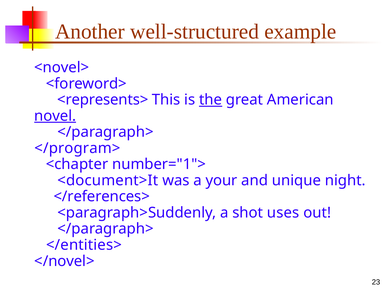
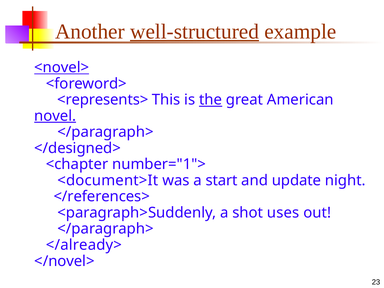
well-structured underline: none -> present (195, 32)
<novel> underline: none -> present (62, 68)
</program>: </program> -> </designed> (78, 148)
your: your -> start (222, 180)
unique: unique -> update (296, 180)
</entities>: </entities> -> </already> (84, 245)
